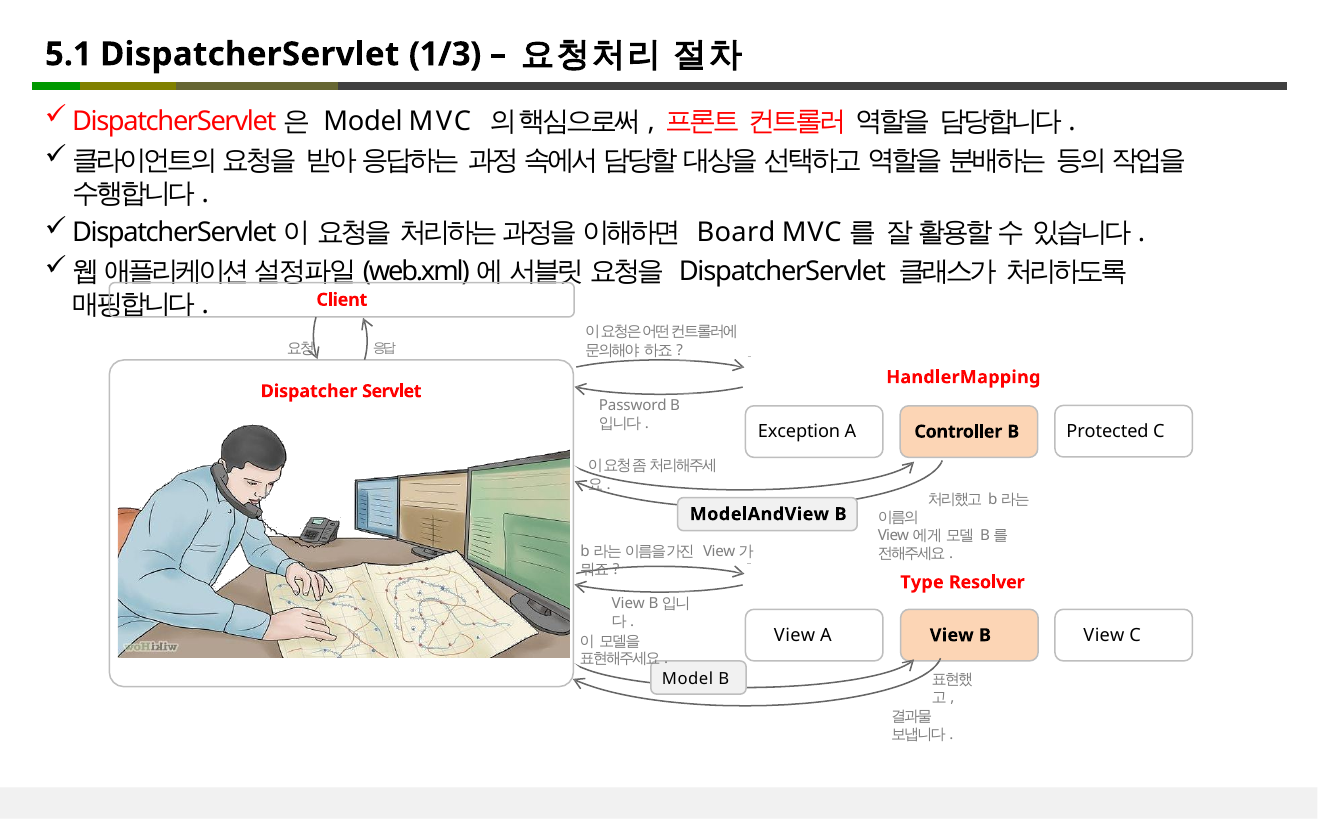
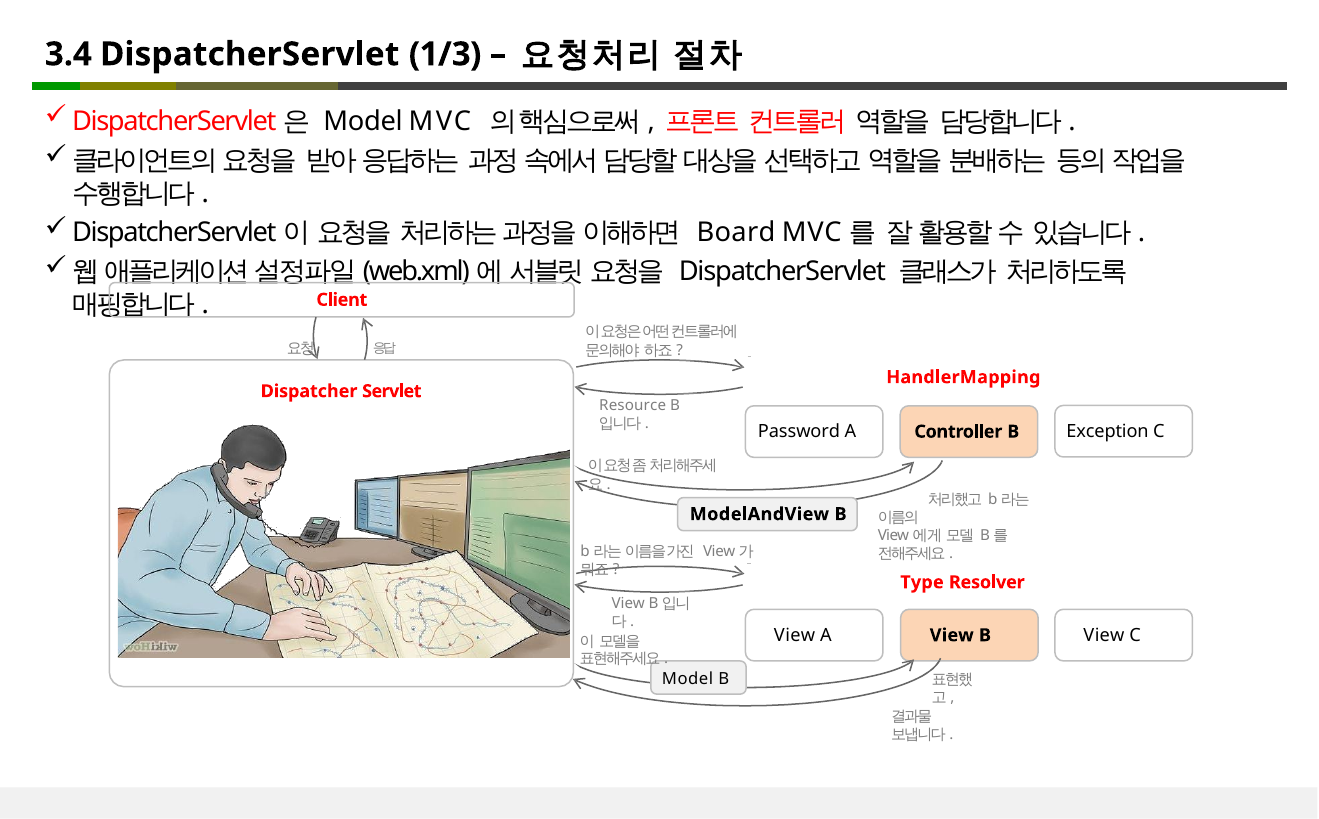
5.1: 5.1 -> 3.4 (68, 54)
Password: Password -> Resource (633, 405)
Exception: Exception -> Password (799, 431)
Protected: Protected -> Exception (1108, 431)
